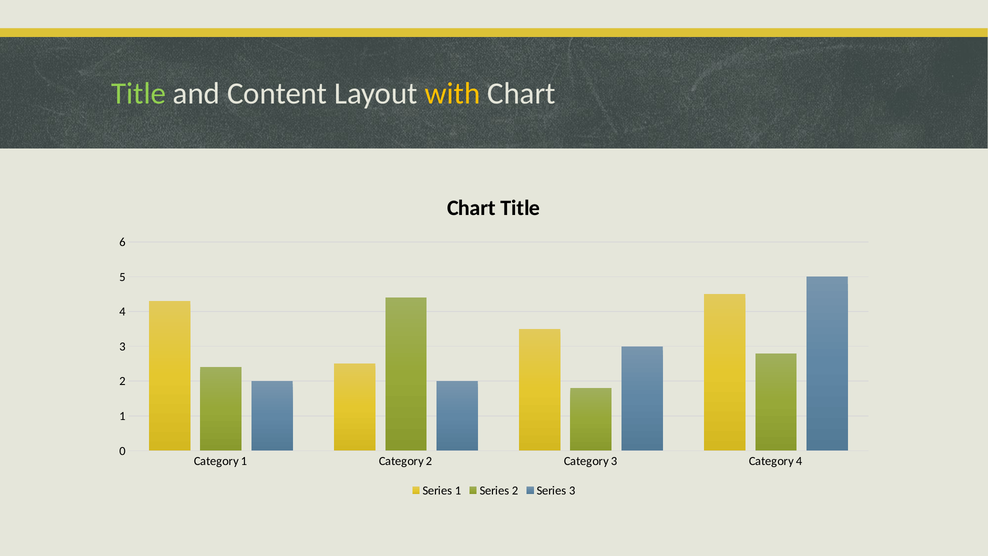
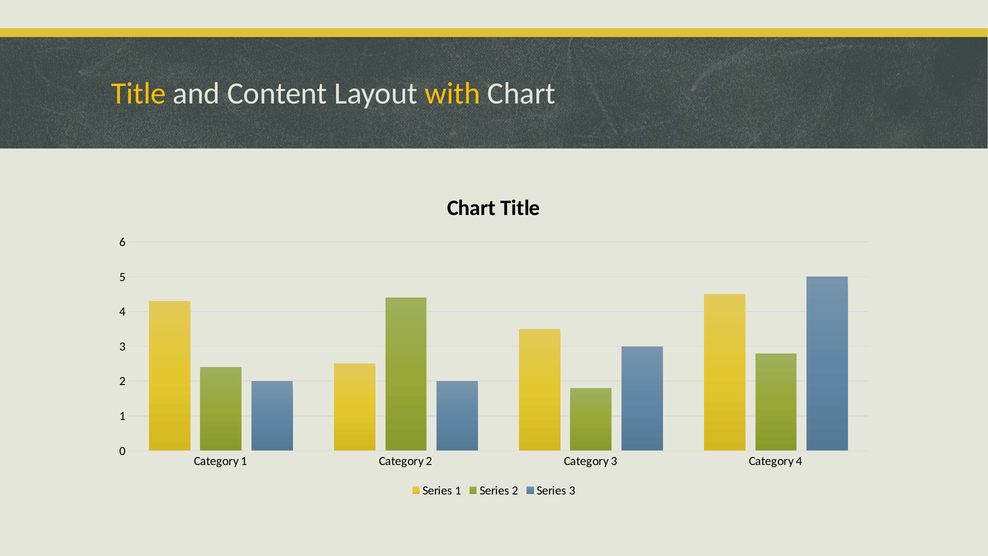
Title colour: light green -> yellow (139, 93)
